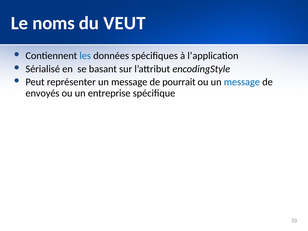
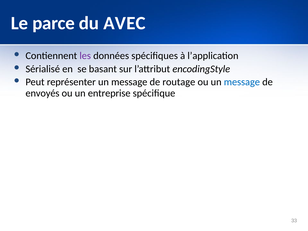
noms: noms -> parce (54, 23)
VEUT: VEUT -> AVEC (125, 23)
les colour: blue -> purple (85, 56)
pourrait: pourrait -> routage (179, 82)
